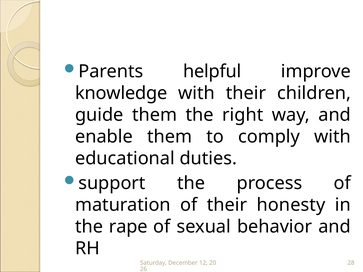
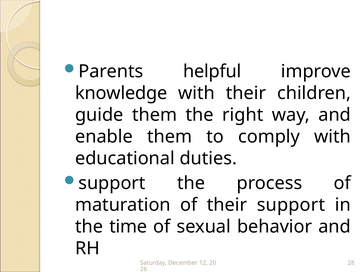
their honesty: honesty -> support (291, 205)
rape: rape -> time (128, 227)
